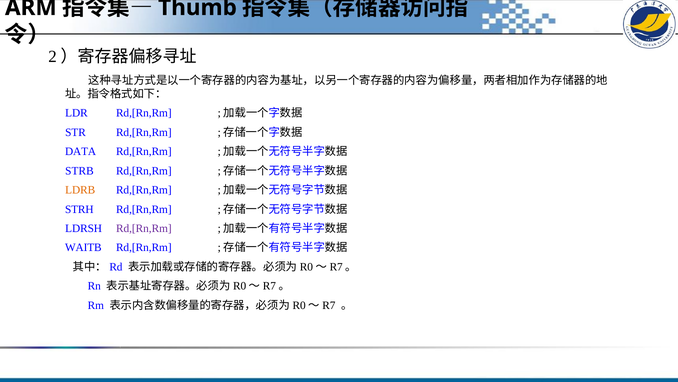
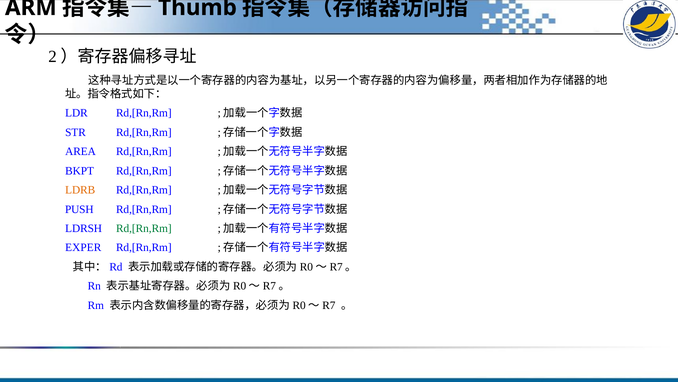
DATA: DATA -> AREA (81, 151)
STRB: STRB -> BKPT (80, 171)
STRH: STRH -> PUSH (79, 209)
Rd,[Rn,Rm colour: purple -> green (144, 228)
WAITB: WAITB -> EXPER (83, 247)
